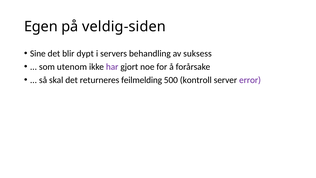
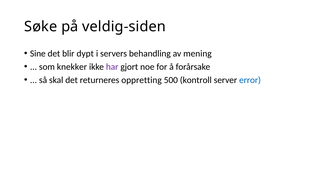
Egen: Egen -> Søke (41, 27)
suksess: suksess -> mening (197, 53)
utenom: utenom -> knekker (72, 67)
feilmelding: feilmelding -> oppretting (142, 80)
error colour: purple -> blue (250, 80)
